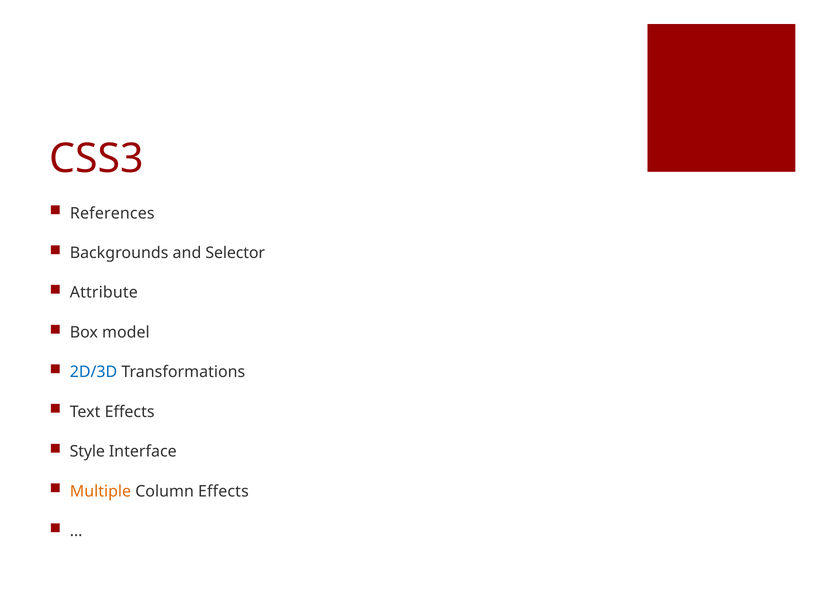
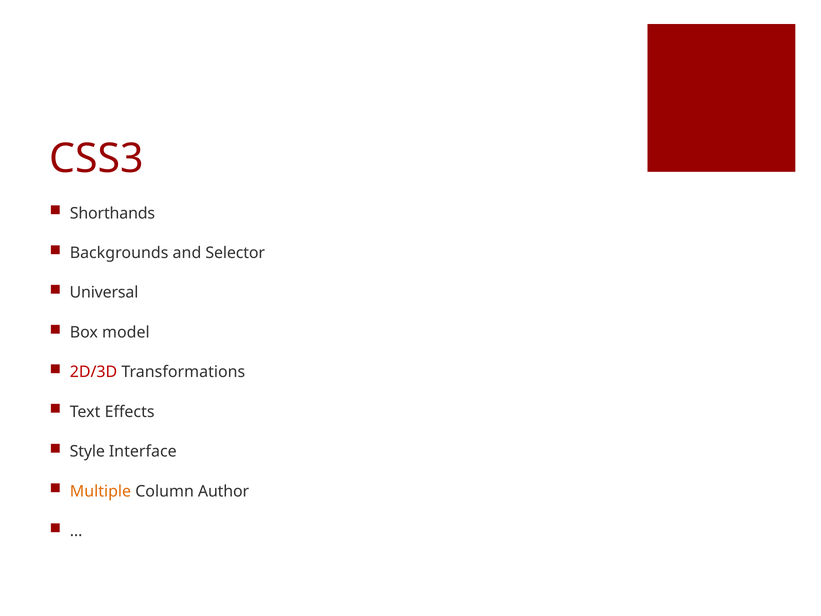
References: References -> Shorthands (112, 213)
Attribute: Attribute -> Universal (104, 293)
2D/3D colour: blue -> red (94, 372)
Column Effects: Effects -> Author (224, 491)
